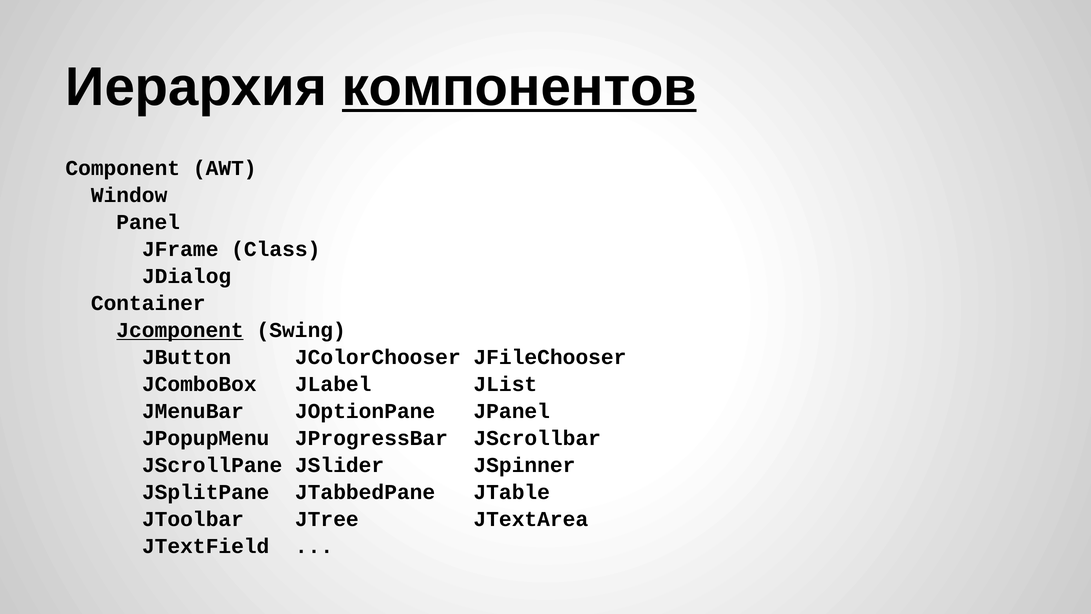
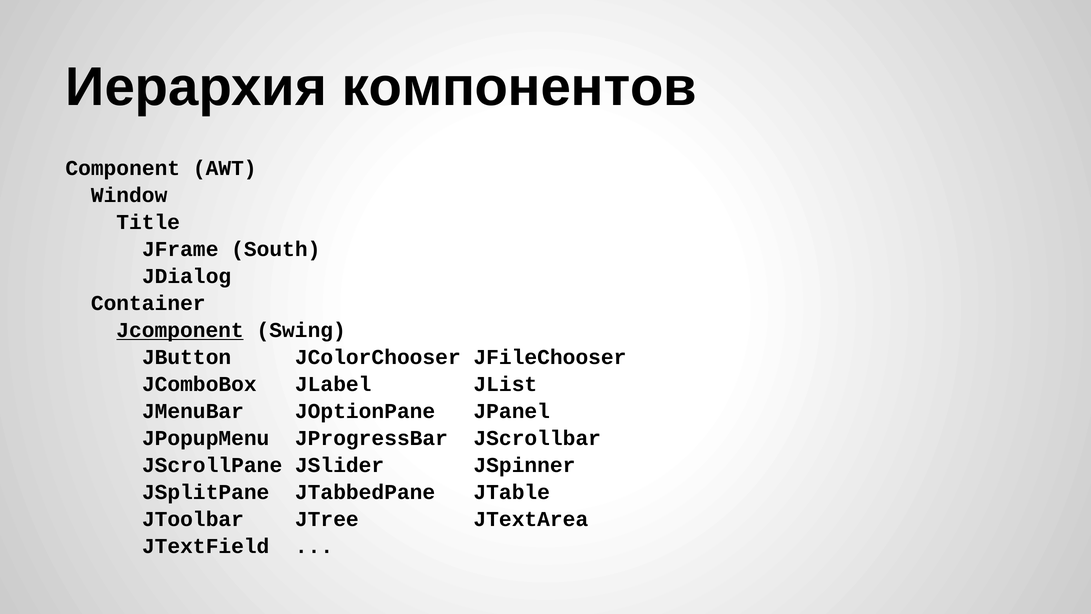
компонентов underline: present -> none (519, 87)
Panel: Panel -> Title (148, 222)
Class: Class -> South (276, 249)
